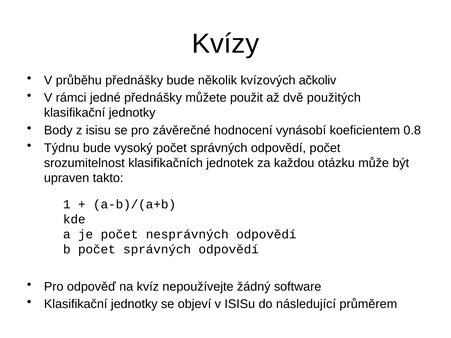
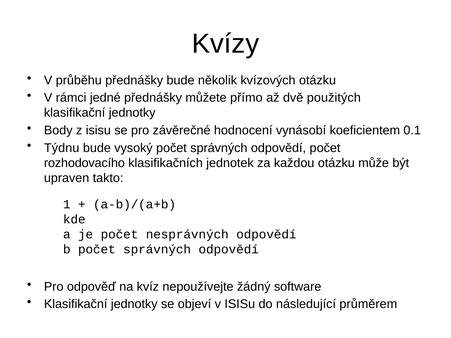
kvízových ačkoliv: ačkoliv -> otázku (317, 80)
použit: použit -> přímo (246, 98)
0.8: 0.8 -> 0.1 (412, 130)
srozumitelnost: srozumitelnost -> rozhodovacího (84, 163)
